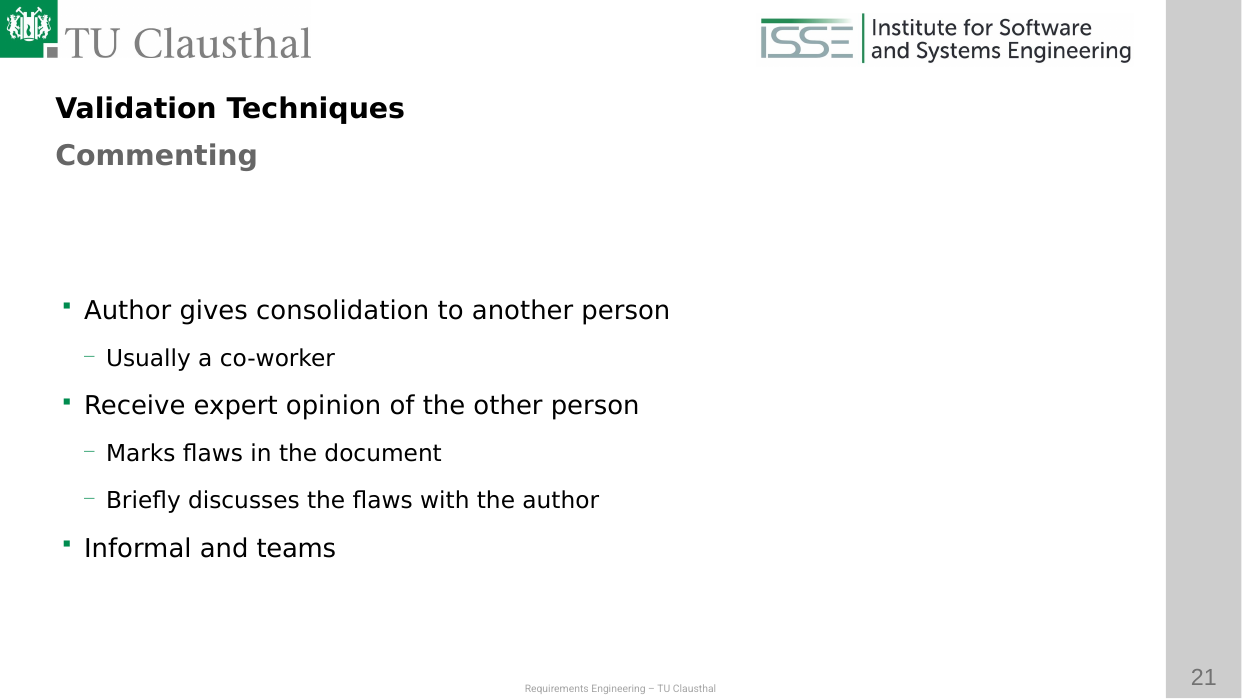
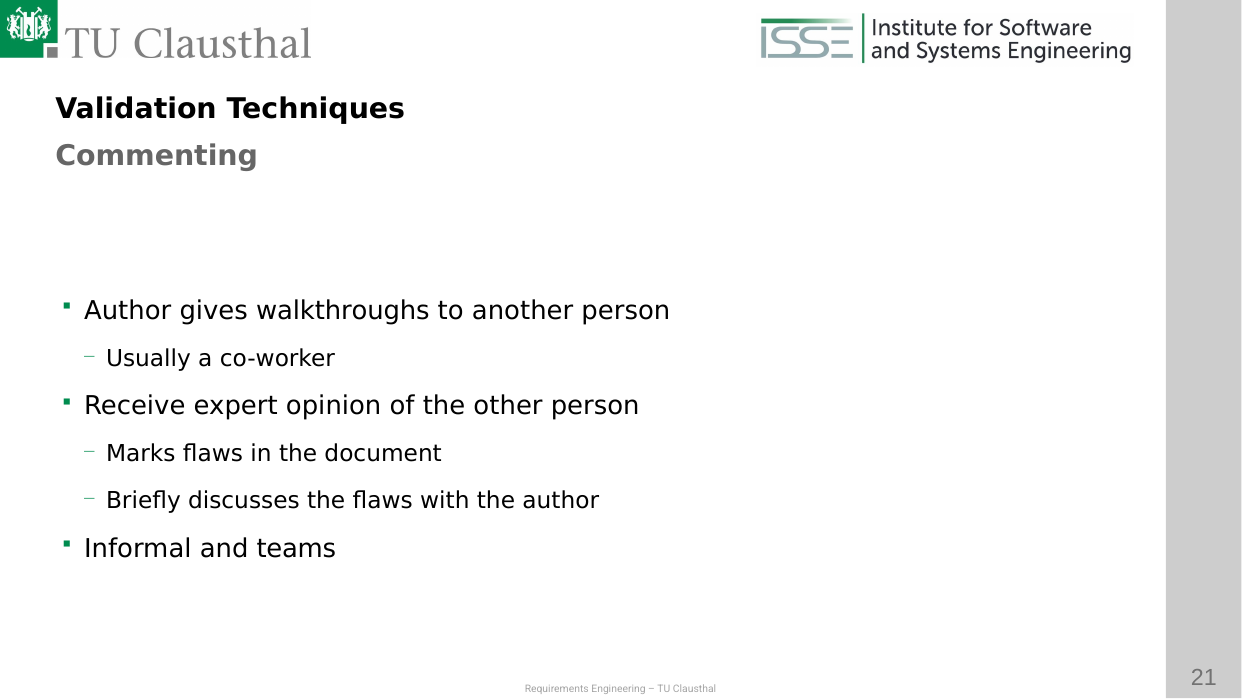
consolidation: consolidation -> walkthroughs (343, 311)
